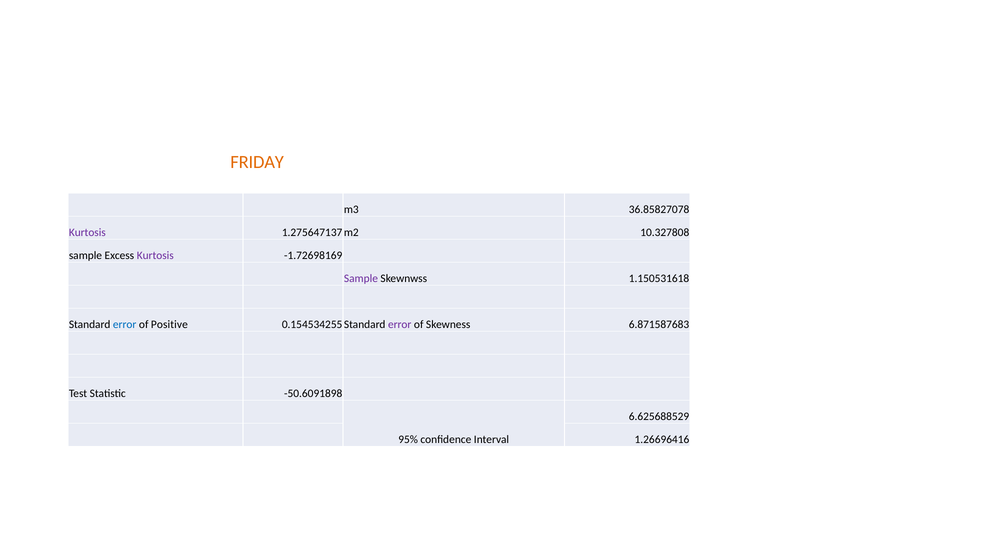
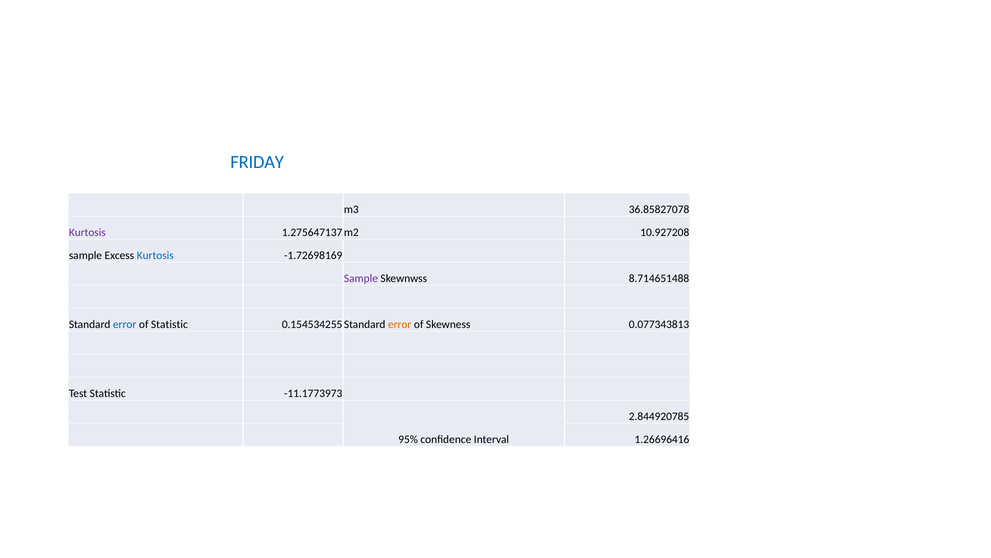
FRIDAY colour: orange -> blue (257, 162)
10.327808: 10.327808 -> 10.927208 (665, 232)
Kurtosis colour: purple -> blue (155, 255)
1.150531618: 1.150531618 -> 8.714651488 (659, 278)
of Positive: Positive -> Statistic (169, 324)
error colour: purple -> orange (400, 324)
6.871587683: 6.871587683 -> 0.077343813 (659, 324)
-50.6091898: -50.6091898 -> -11.1773973 (313, 393)
6.625688529: 6.625688529 -> 2.844920785 (659, 416)
